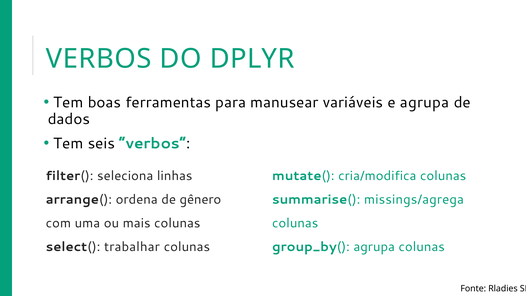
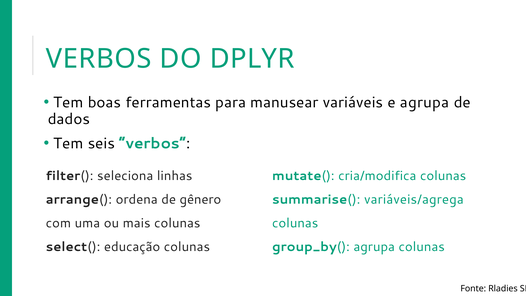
missings/agrega: missings/agrega -> variáveis/agrega (414, 199)
trabalhar: trabalhar -> educação (132, 247)
